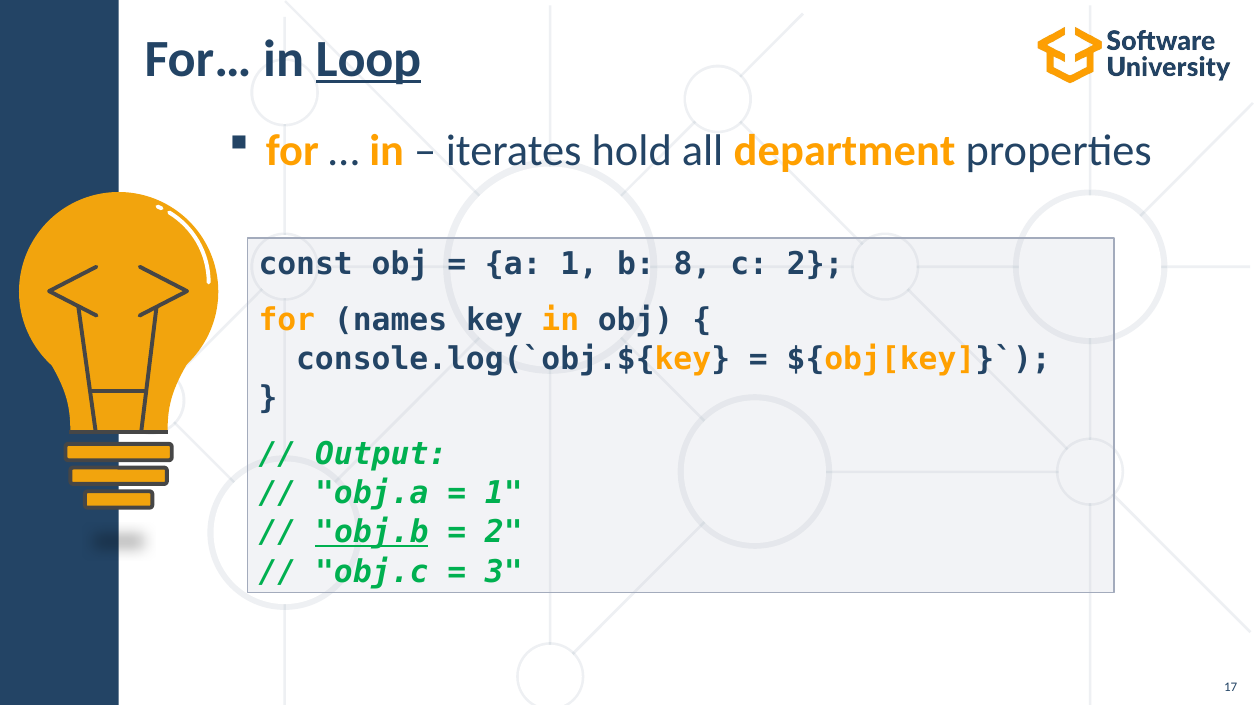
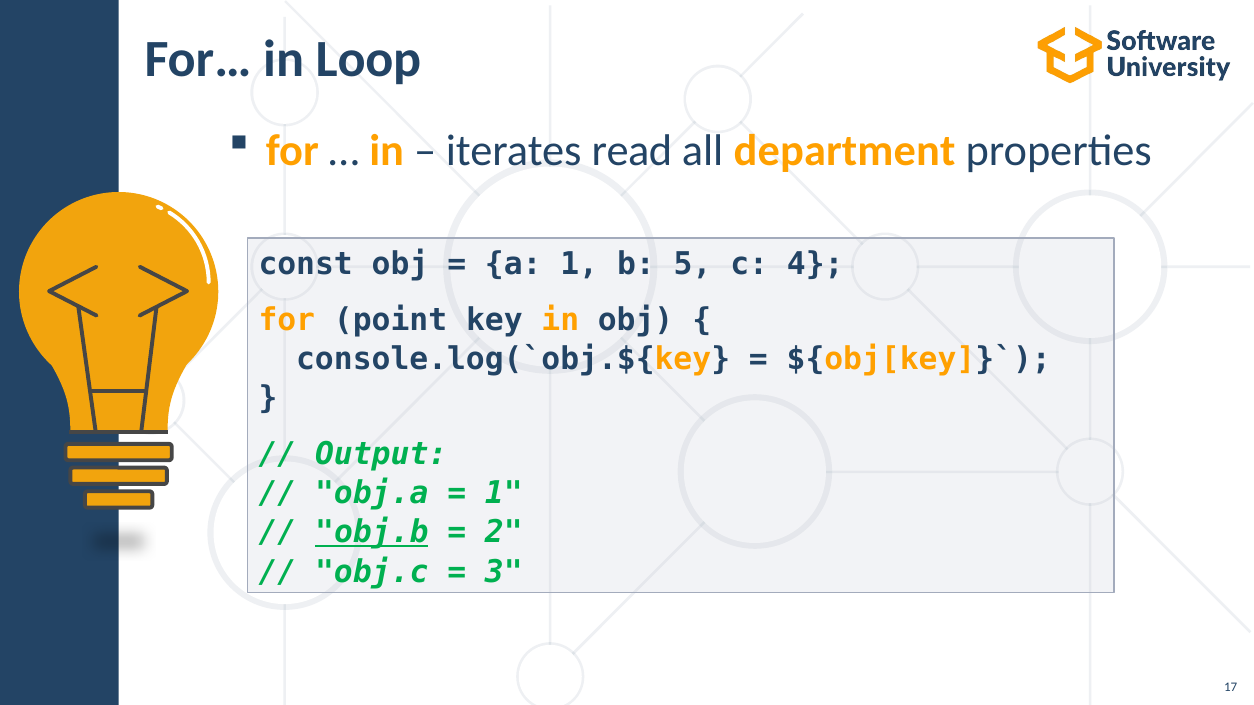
Loop underline: present -> none (368, 59)
hold: hold -> read (632, 151)
8: 8 -> 5 (693, 265)
c 2: 2 -> 4 (815, 265)
names: names -> point (391, 320)
